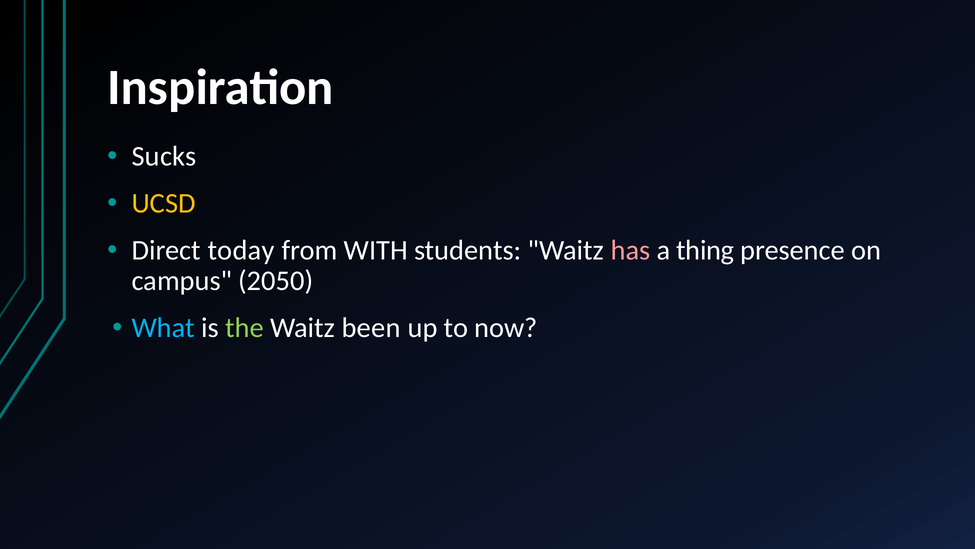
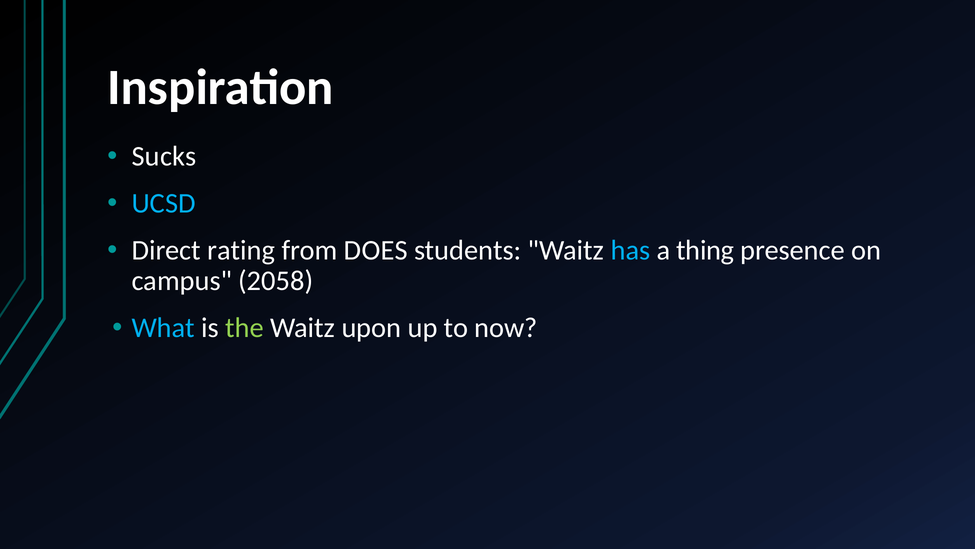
UCSD colour: yellow -> light blue (164, 203)
today: today -> rating (241, 250)
WITH: WITH -> DOES (376, 250)
has colour: pink -> light blue (630, 250)
2050: 2050 -> 2058 (276, 281)
been: been -> upon (371, 328)
